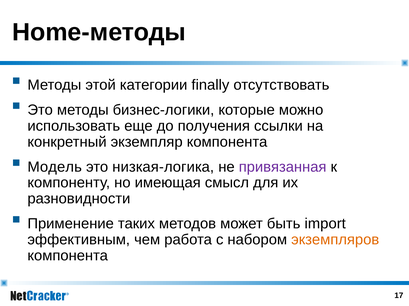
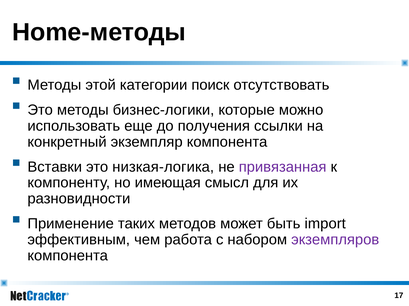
finally: finally -> поиск (210, 85)
Модель: Модель -> Вставки (55, 167)
экземпляров colour: orange -> purple (335, 240)
